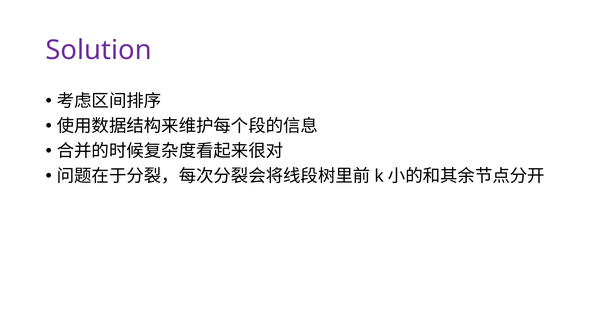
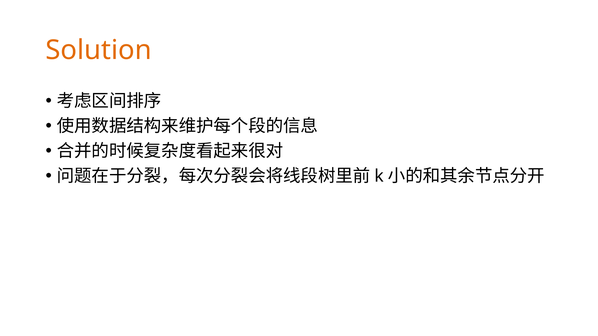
Solution colour: purple -> orange (99, 50)
